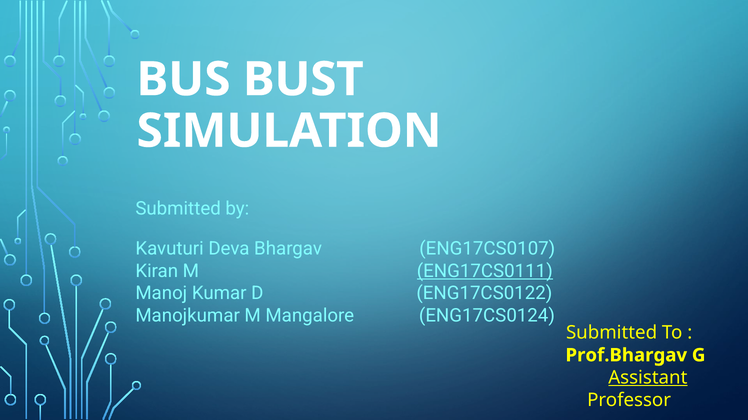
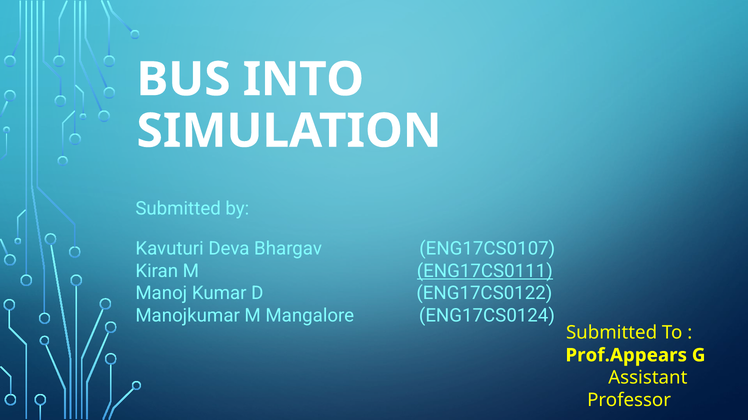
BUST: BUST -> INTO (303, 80)
Prof.Bhargav: Prof.Bhargav -> Prof.Appears (626, 356)
Assistant underline: present -> none (648, 378)
